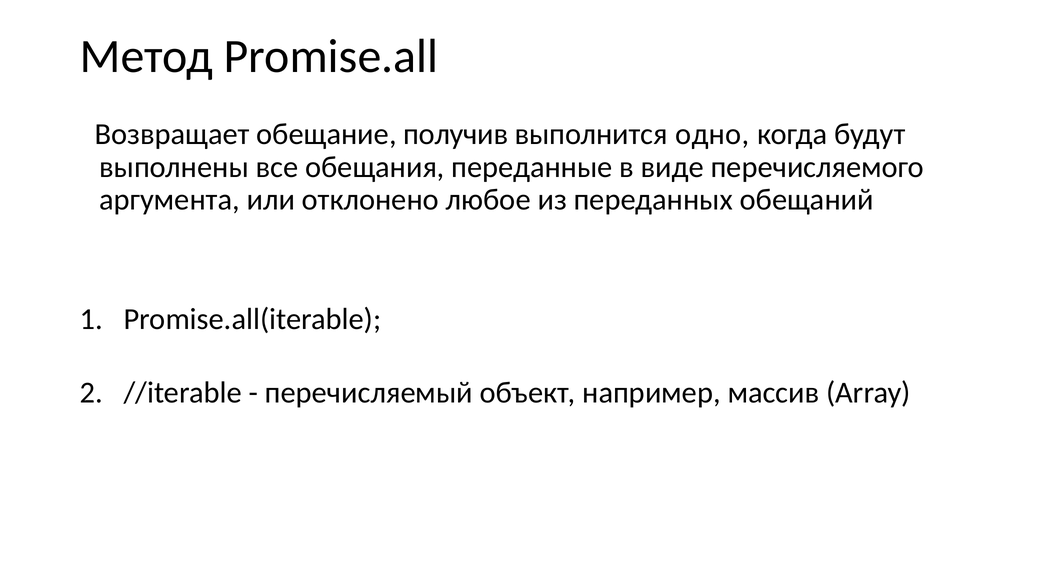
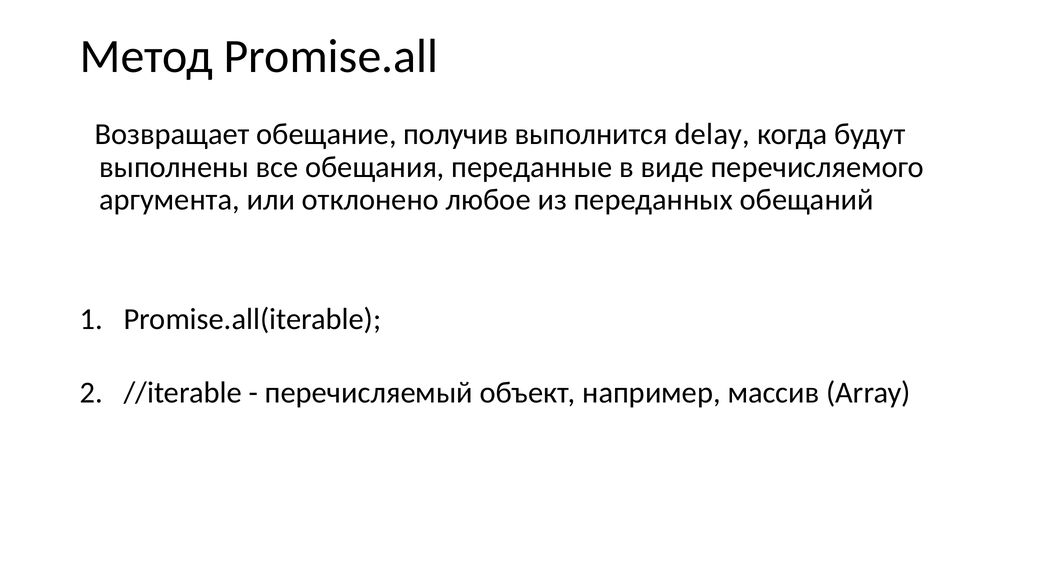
одно: одно -> delay (712, 134)
